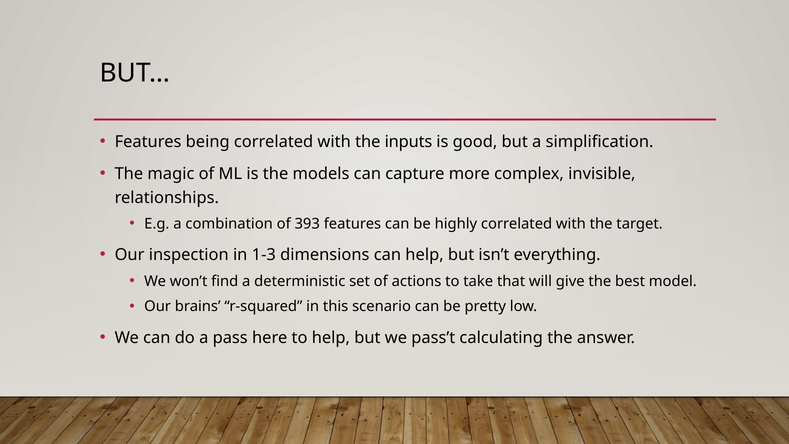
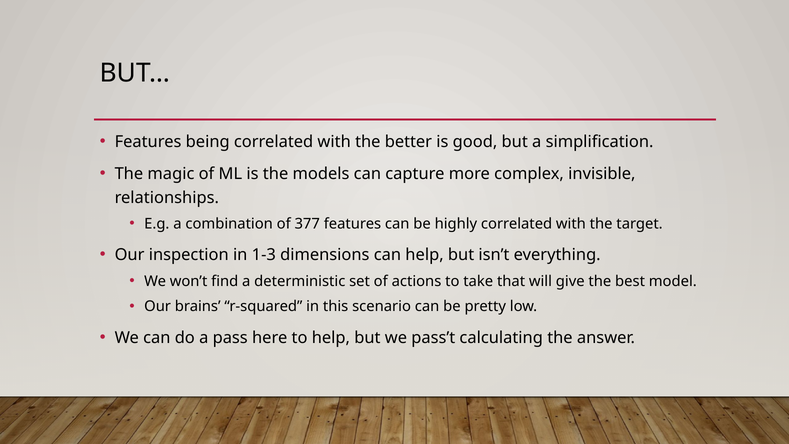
inputs: inputs -> better (408, 142)
393: 393 -> 377 (307, 224)
